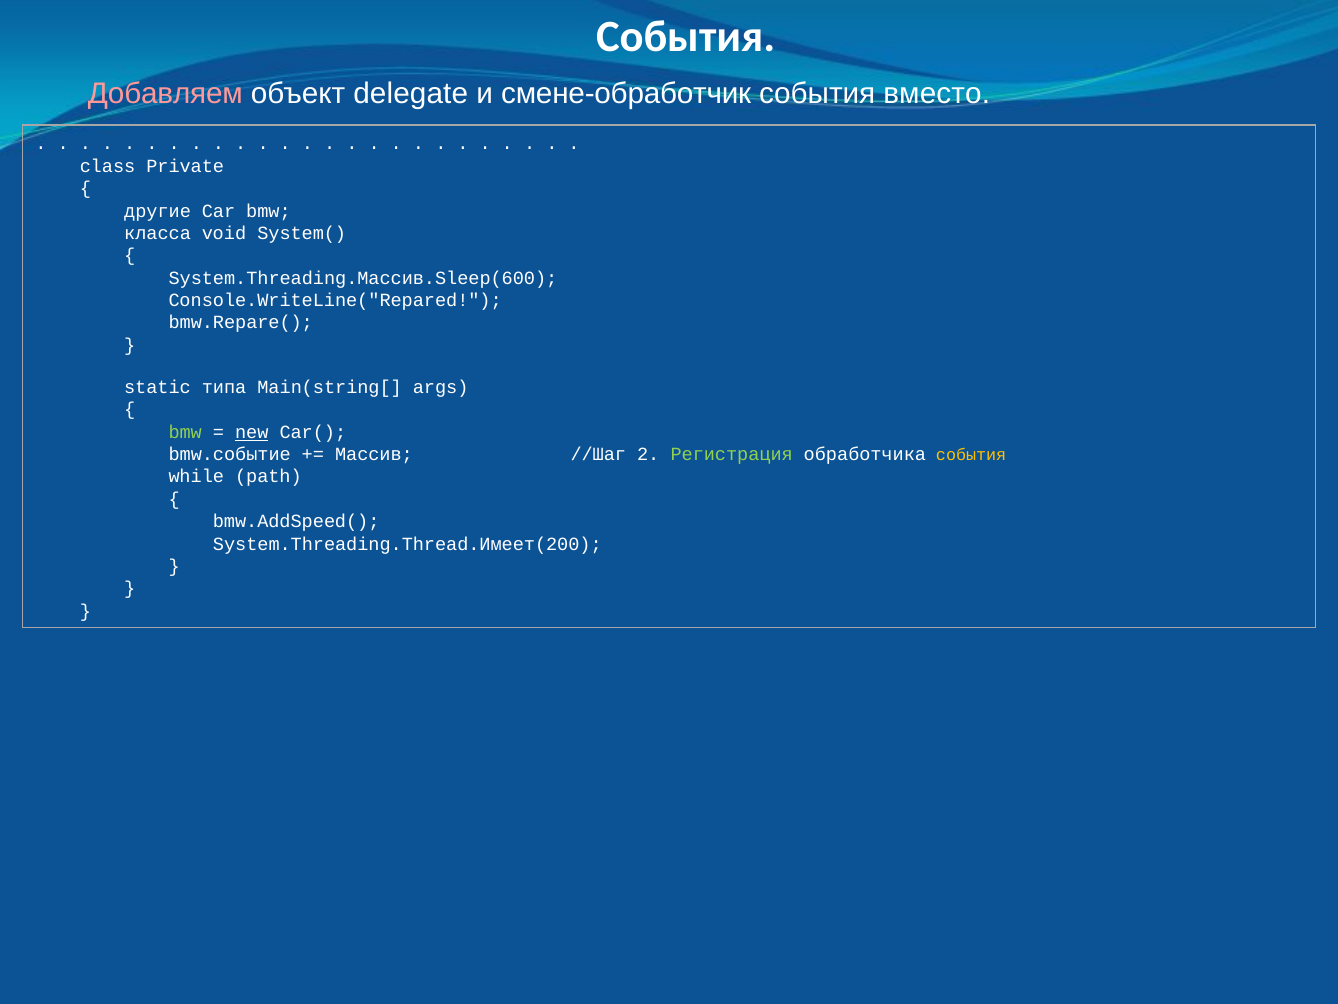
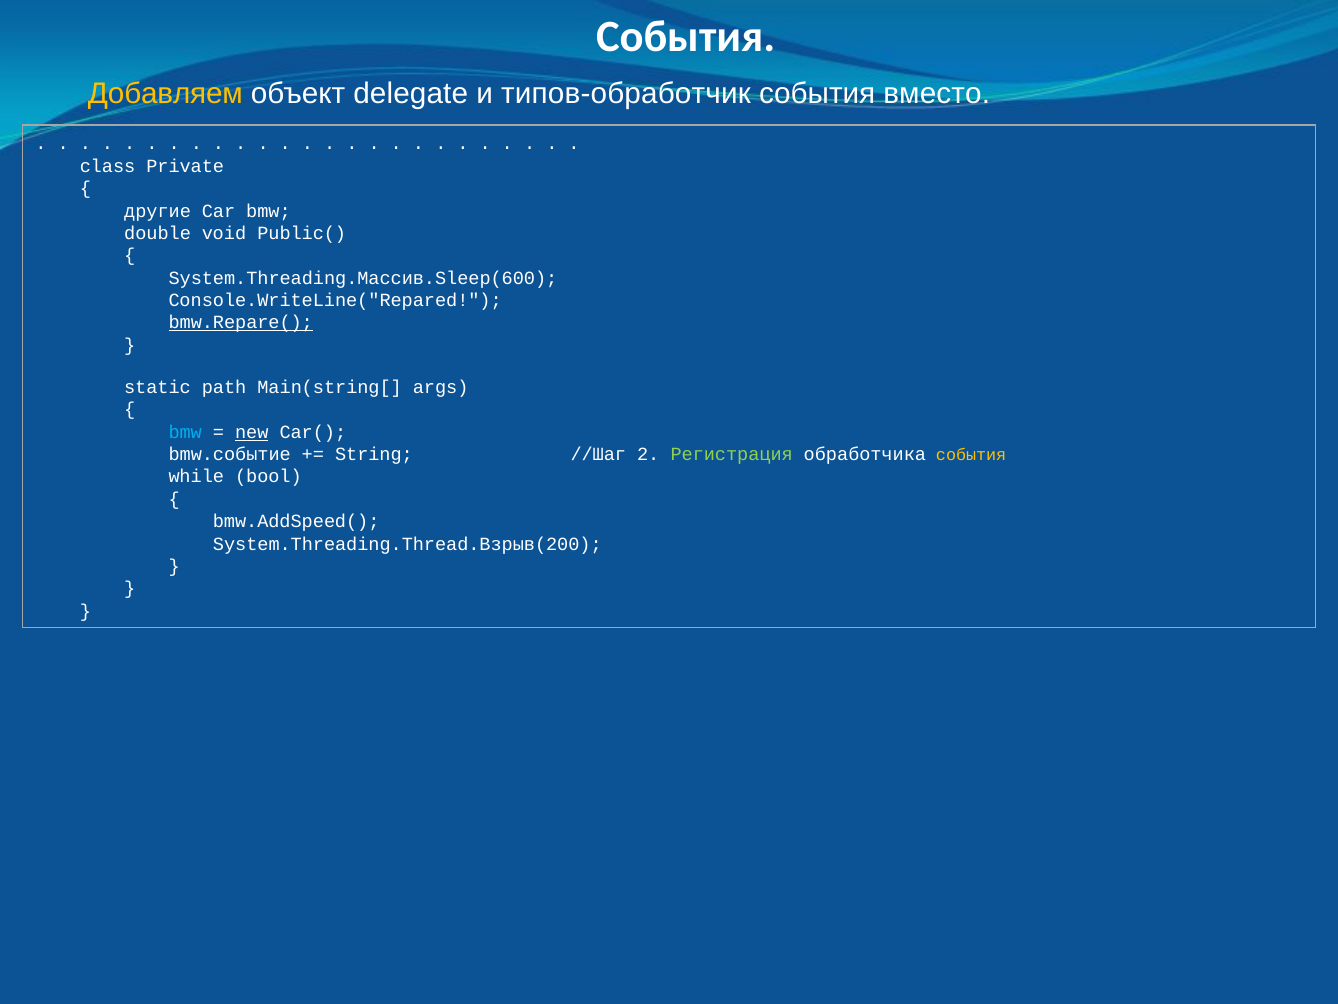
Добавляем colour: pink -> yellow (165, 93)
смене-обработчик: смене-обработчик -> типов-обработчик (626, 93)
класса: класса -> double (158, 233)
System(: System( -> Public( (302, 233)
bmw.Repare( underline: none -> present (241, 322)
типа: типа -> path (224, 387)
bmw colour: light green -> light blue (185, 432)
Массив: Массив -> String (374, 454)
path: path -> bool (268, 477)
System.Threading.Thread.Имеет(200: System.Threading.Thread.Имеет(200 -> System.Threading.Thread.Взрыв(200 (407, 544)
